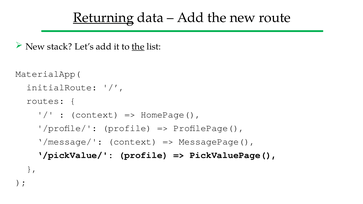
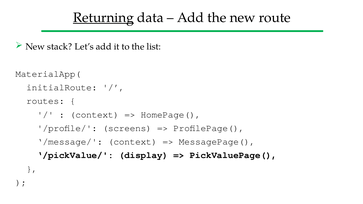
the underline: present -> none (138, 47)
/profile/ profile: profile -> screens (127, 128)
/pickValue/ profile: profile -> display (143, 155)
